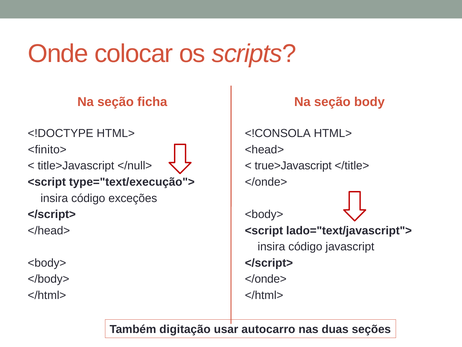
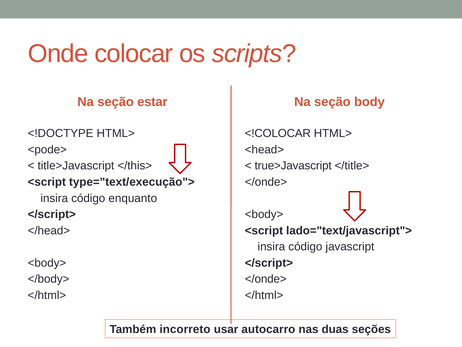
ficha: ficha -> estar (152, 102)
<!CONSOLA: <!CONSOLA -> <!COLOCAR (278, 133)
<finito>: <finito> -> <pode> (47, 149)
</null>: </null> -> </this> (135, 166)
exceções: exceções -> enquanto (133, 198)
digitação: digitação -> incorreto (185, 329)
